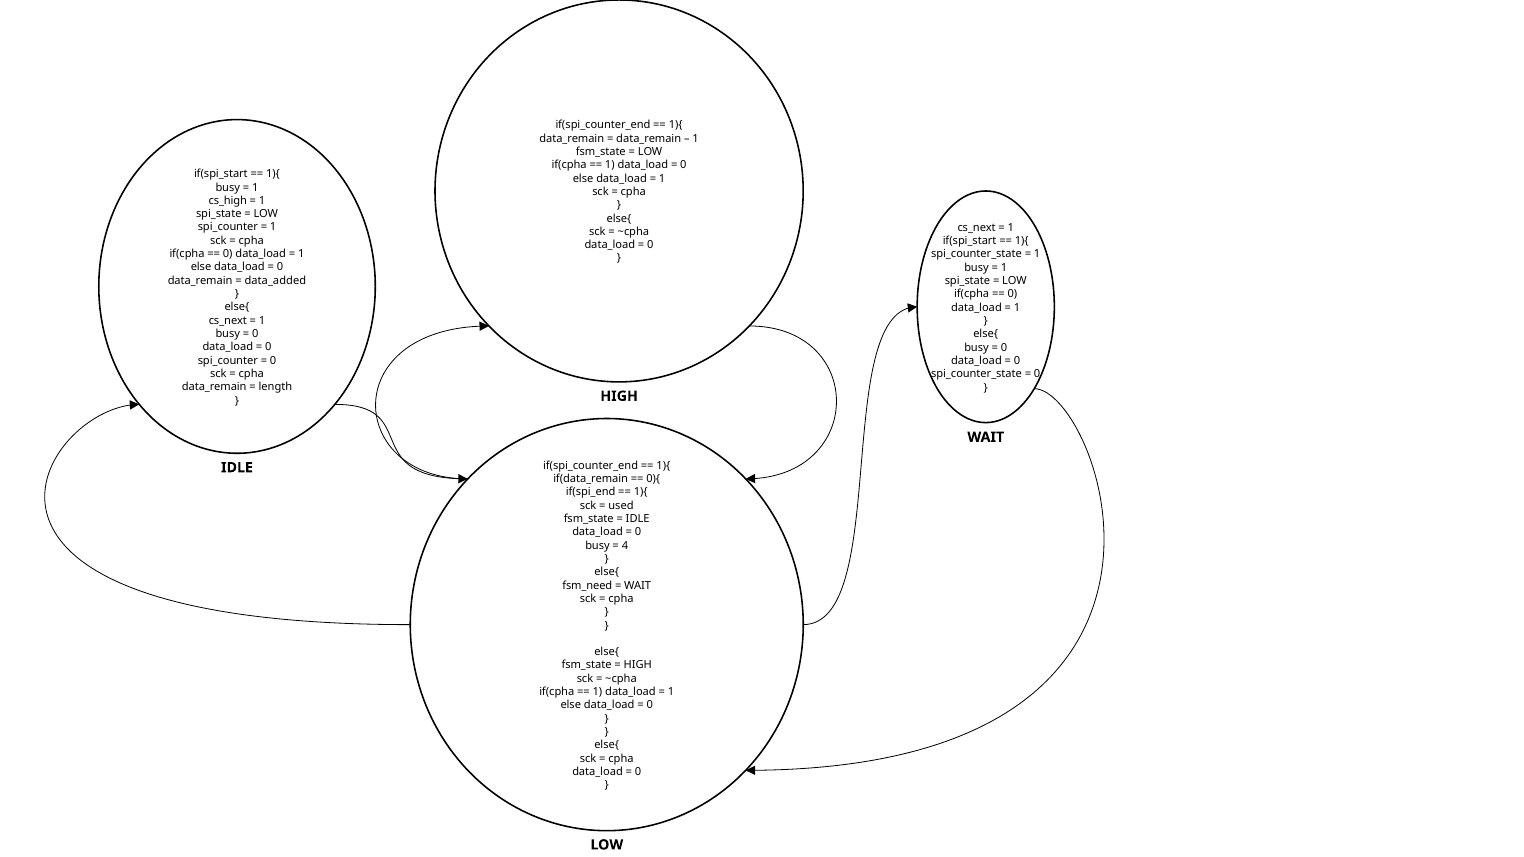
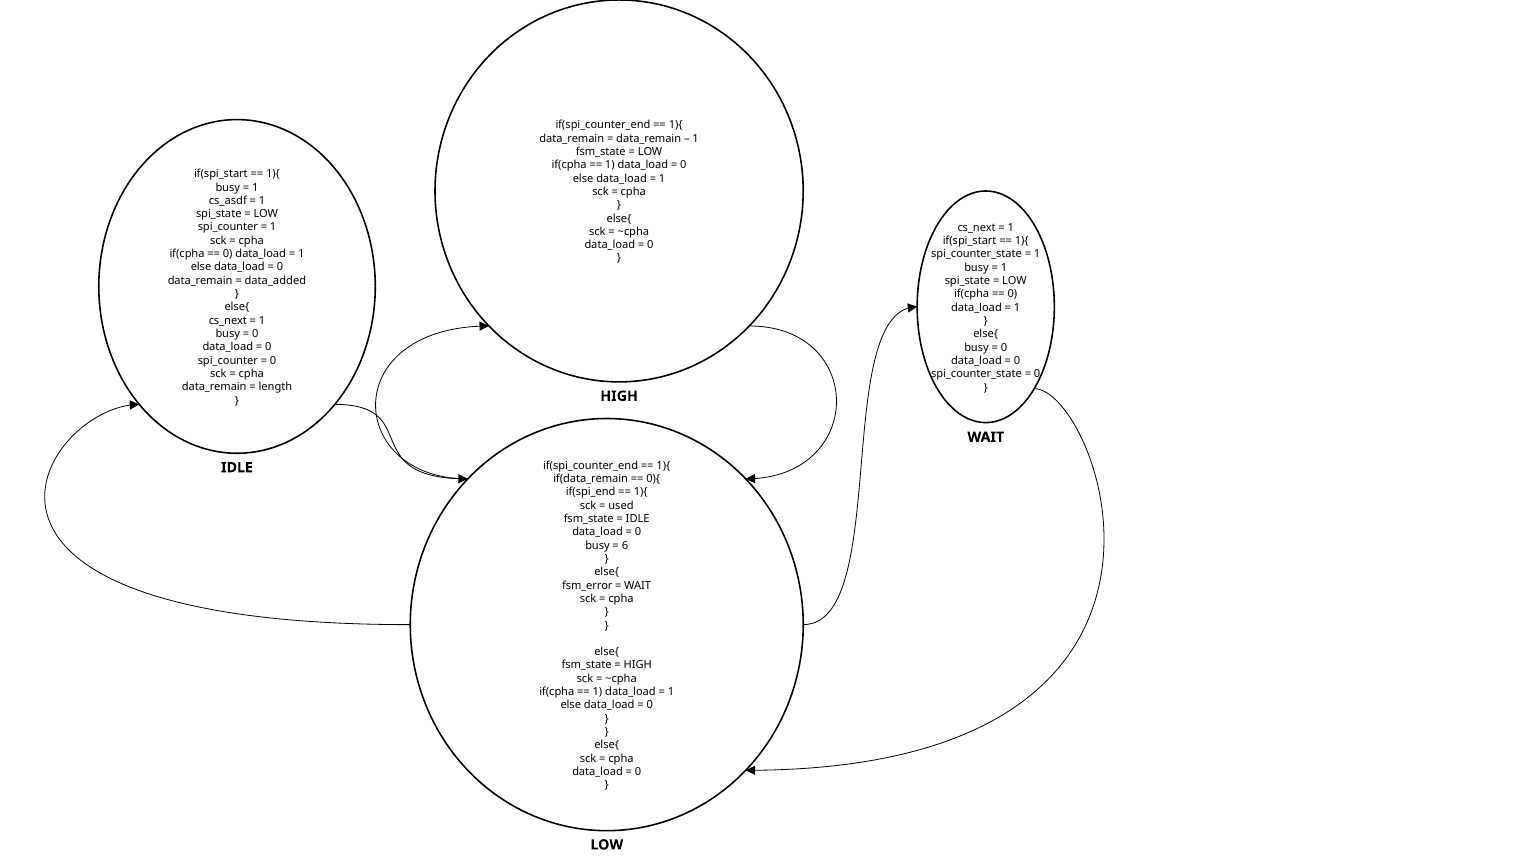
cs_high: cs_high -> cs_asdf (228, 201)
4: 4 -> 6 (625, 546)
fsm_need: fsm_need -> fsm_error (587, 586)
